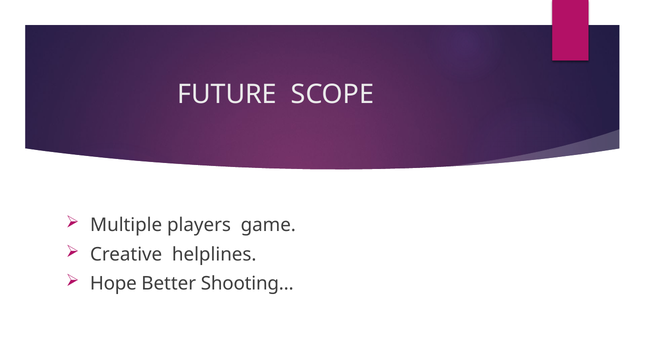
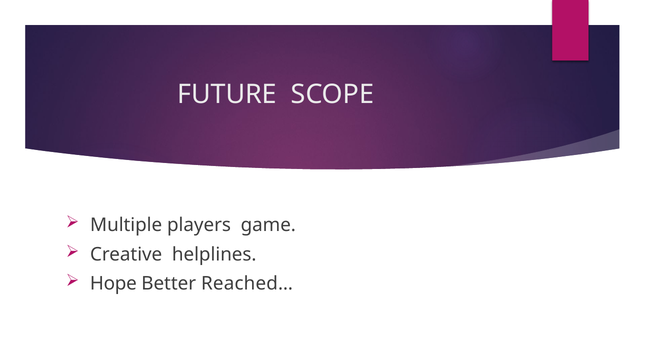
Shooting…: Shooting… -> Reached… (247, 284)
